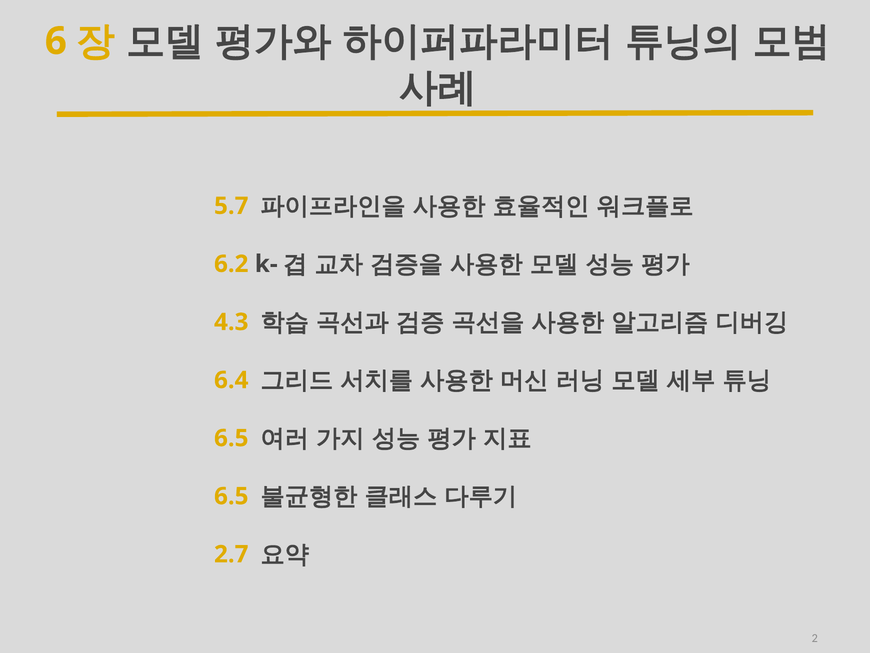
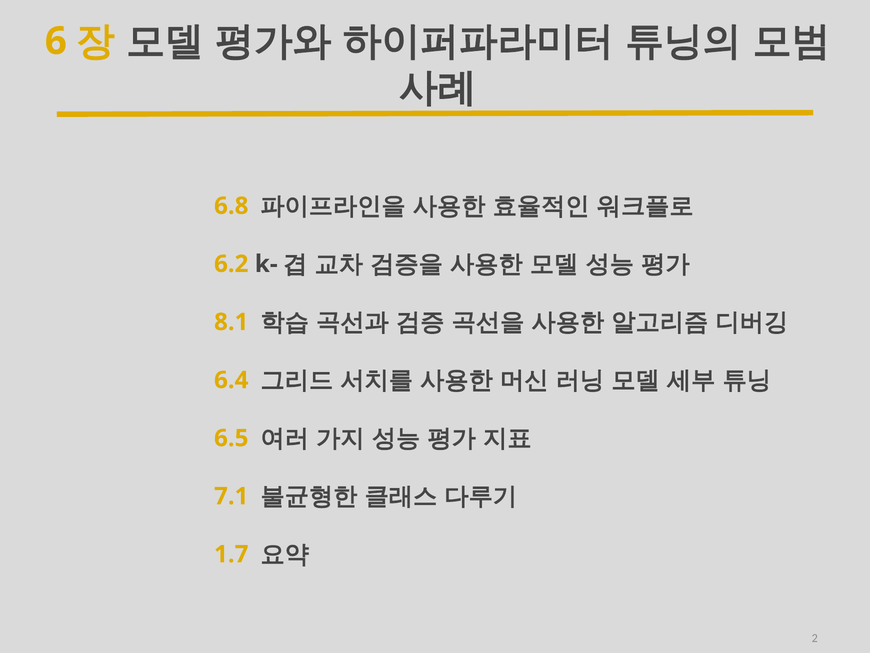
5.7: 5.7 -> 6.8 (231, 206)
4.3: 4.3 -> 8.1 (231, 322)
6.5: 6.5 -> 7.1 (231, 496)
2.7: 2.7 -> 1.7 (231, 554)
